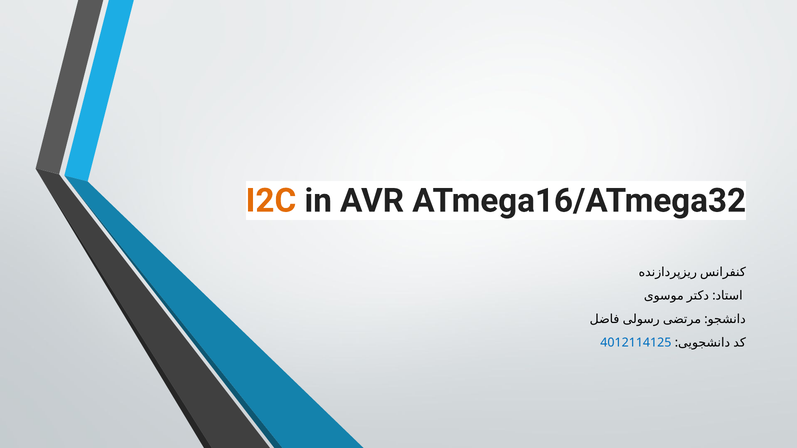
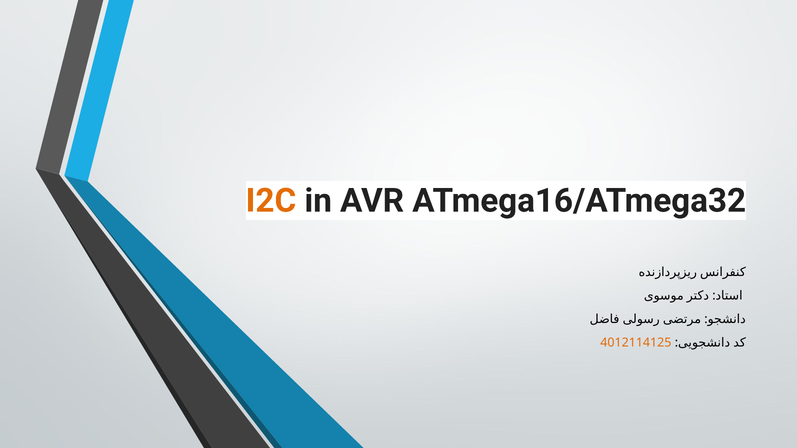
4012114125 colour: blue -> orange (636, 343)
